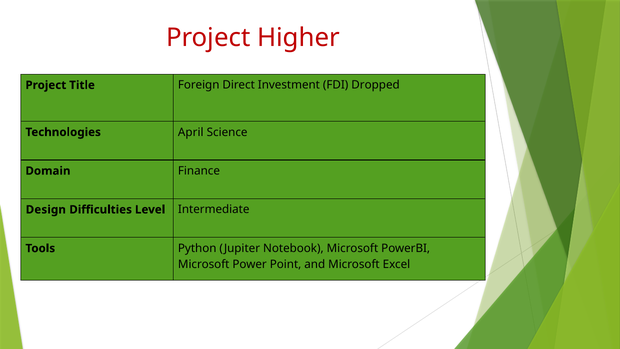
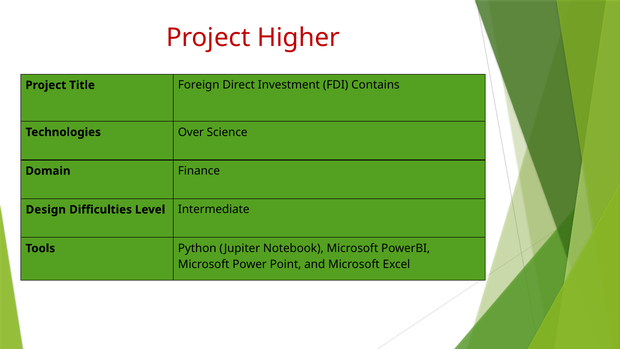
Dropped: Dropped -> Contains (376, 85)
April: April -> Over (191, 132)
